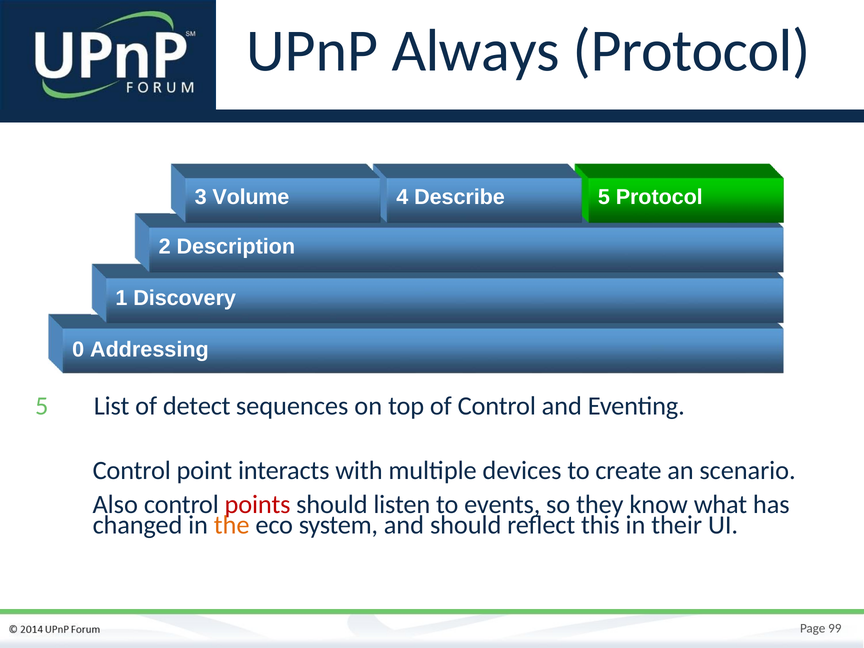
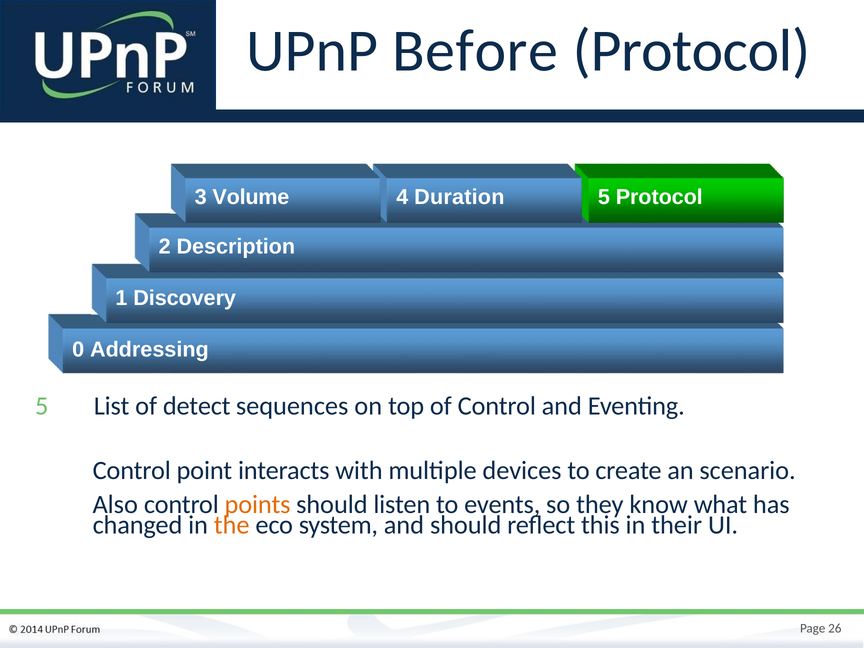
Always: Always -> Before (475, 51)
Describe: Describe -> Duration (459, 197)
points colour: red -> orange (258, 505)
99: 99 -> 26 (835, 628)
